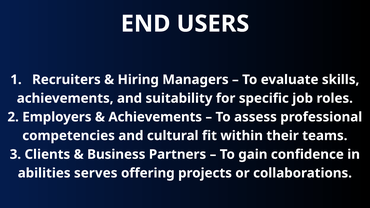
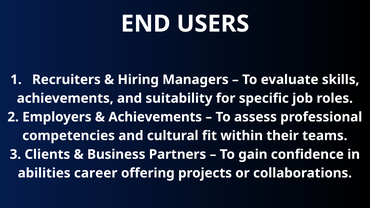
serves: serves -> career (96, 173)
